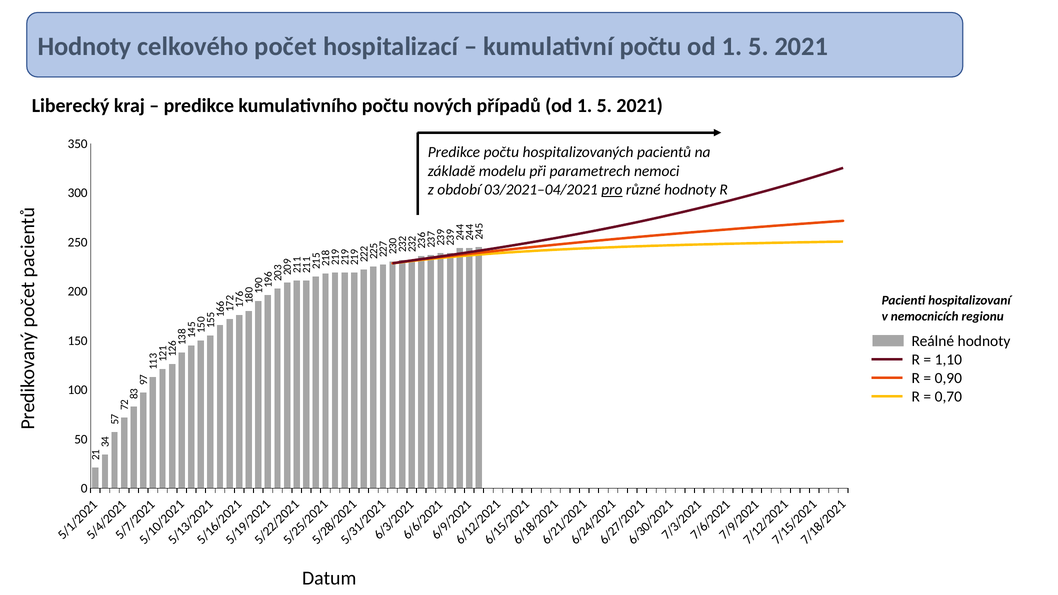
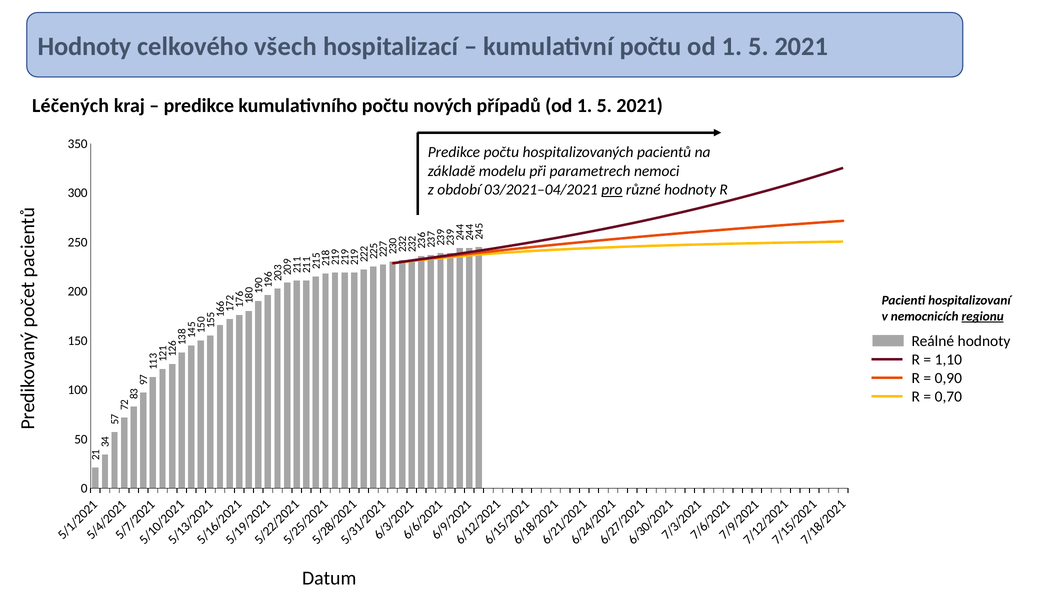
počet: počet -> všech (285, 47)
Liberecký: Liberecký -> Léčených (71, 106)
regionu underline: none -> present (983, 316)
